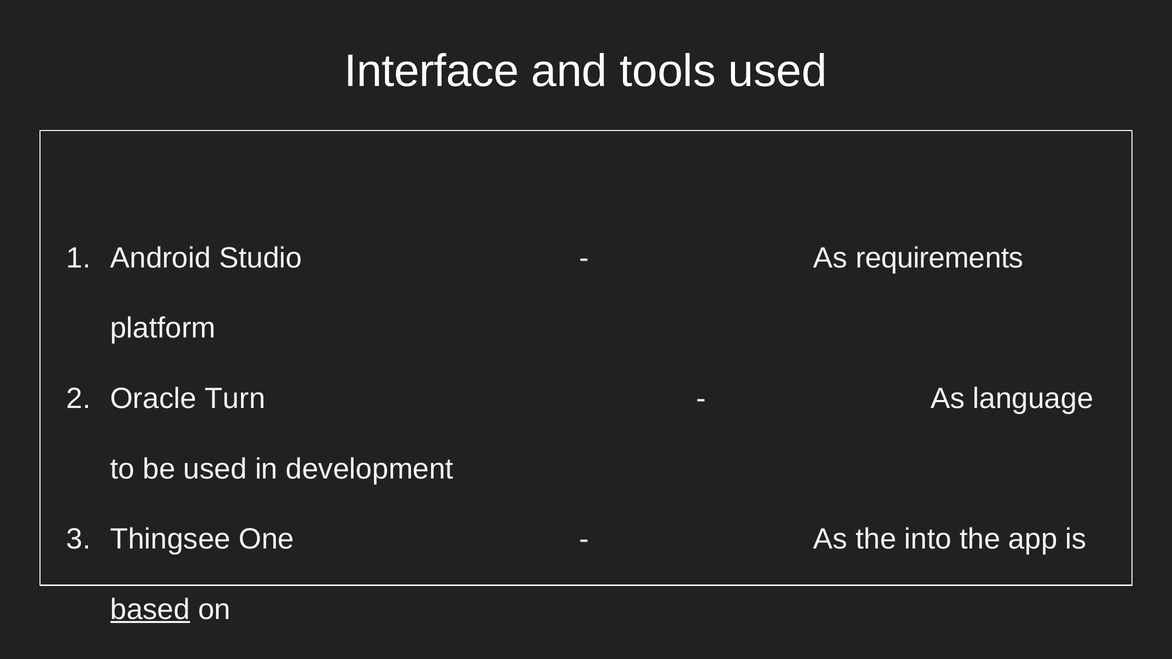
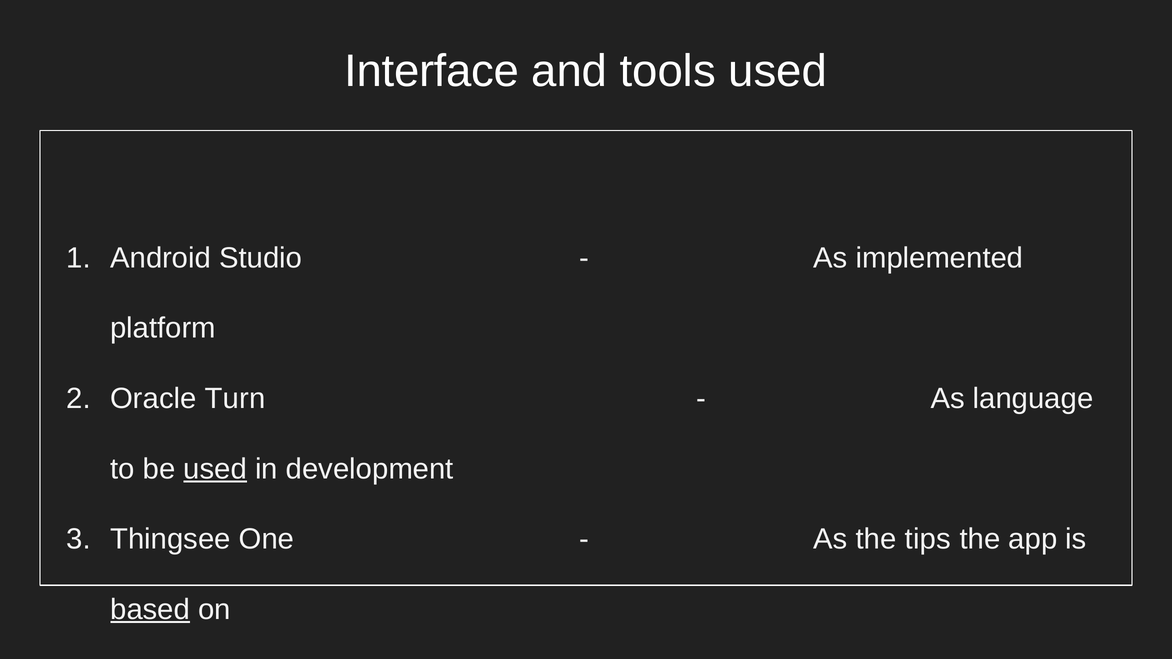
requirements: requirements -> implemented (939, 258)
used underline: none -> present (215, 469)
into: into -> tips (928, 539)
